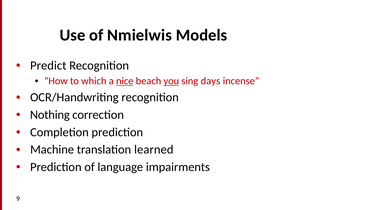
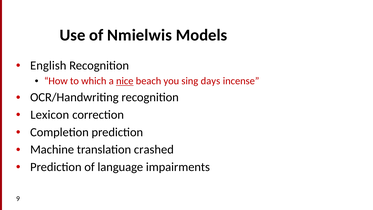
Predict: Predict -> English (48, 65)
you underline: present -> none (171, 81)
Nothing: Nothing -> Lexicon (50, 115)
learned: learned -> crashed (154, 149)
